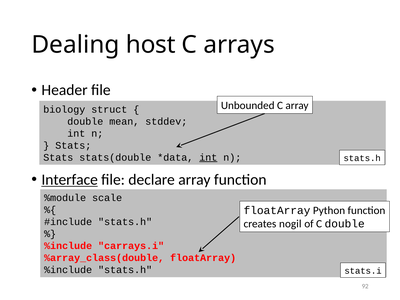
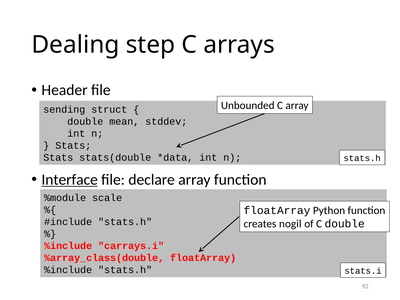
host: host -> step (151, 45)
biology: biology -> sending (64, 109)
int underline: present -> none (208, 157)
